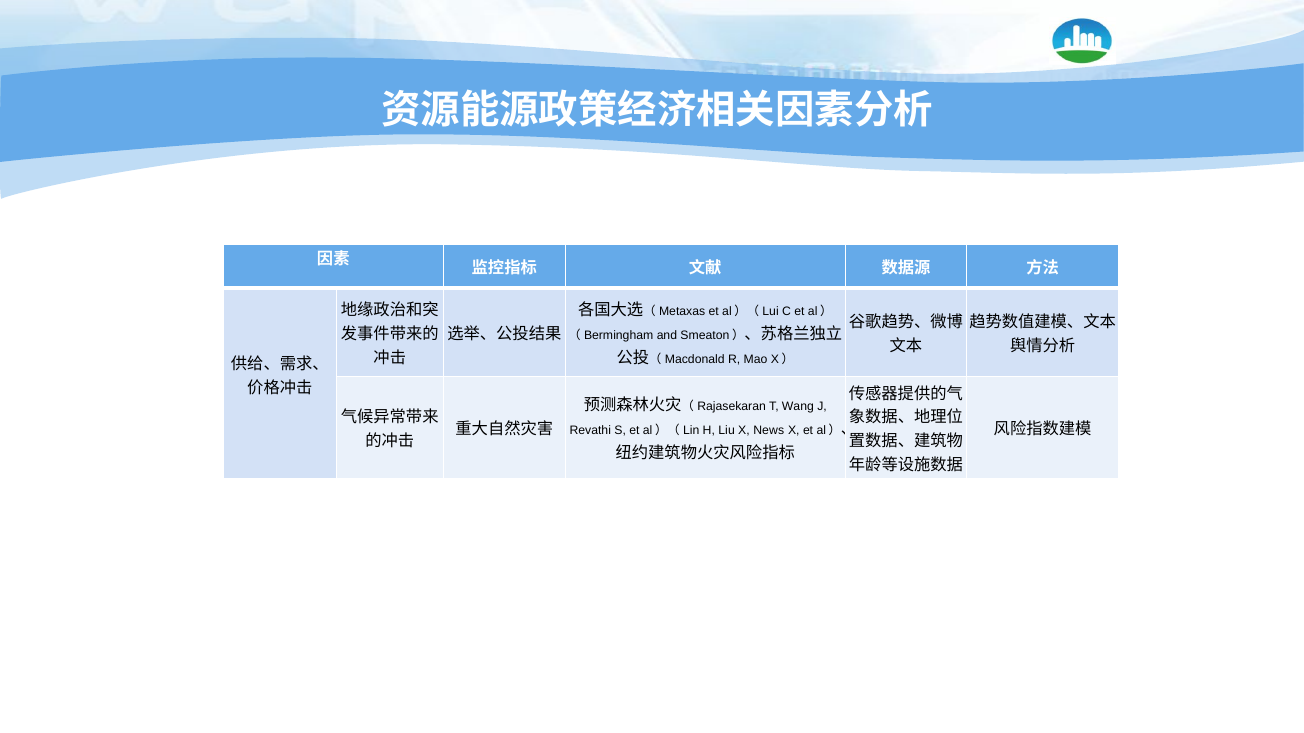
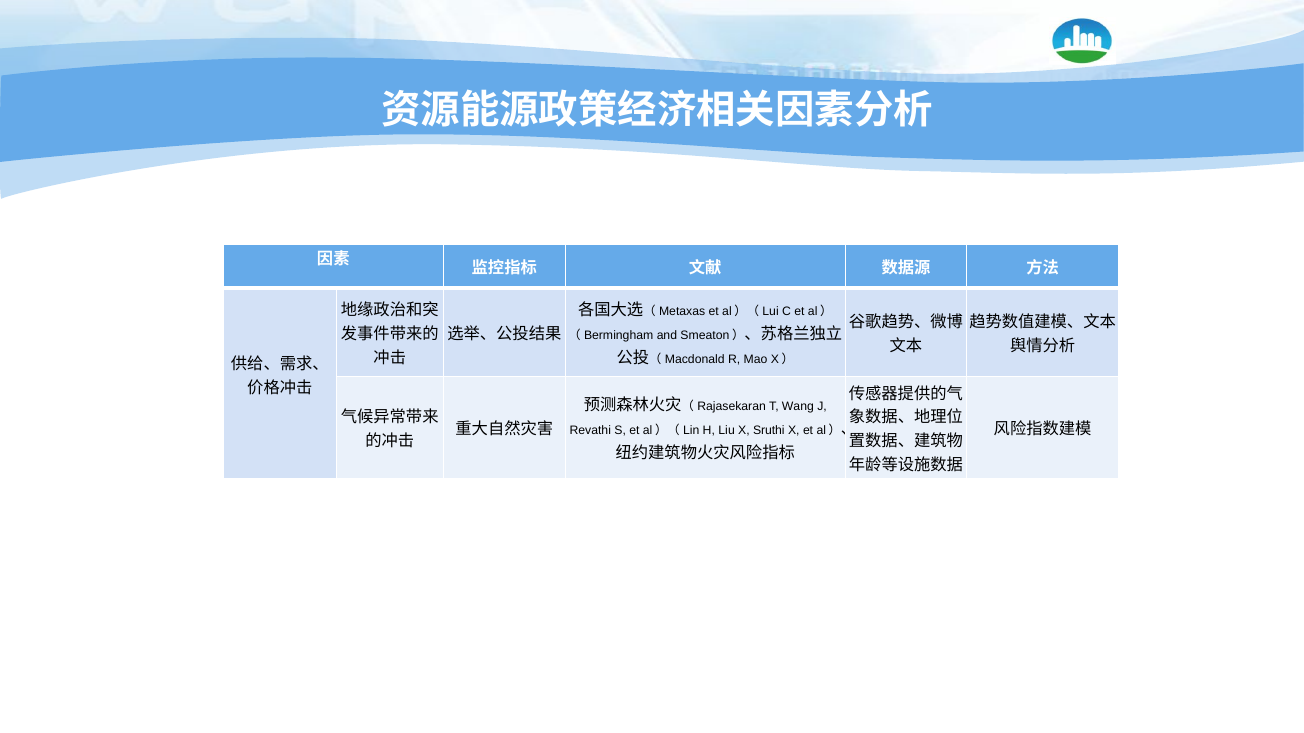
News: News -> Sruthi (769, 431)
